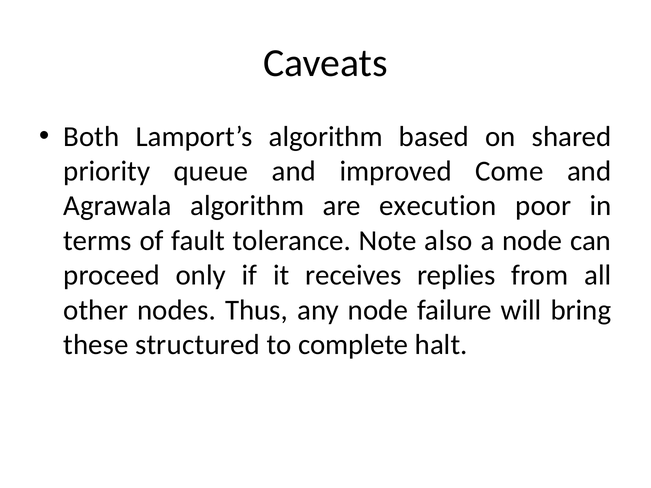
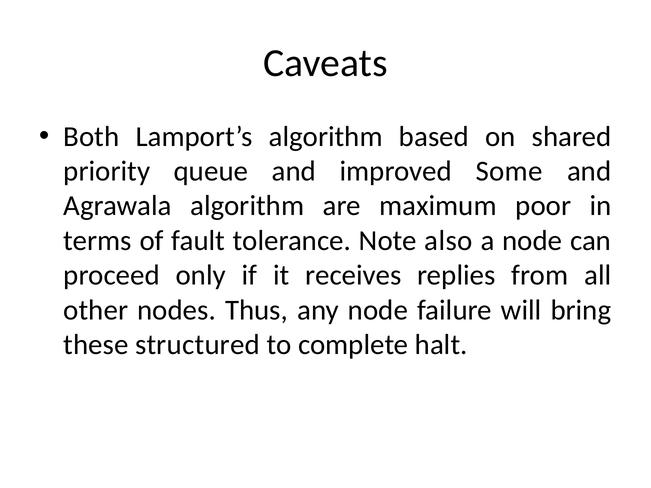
Come: Come -> Some (509, 171)
execution: execution -> maximum (438, 206)
